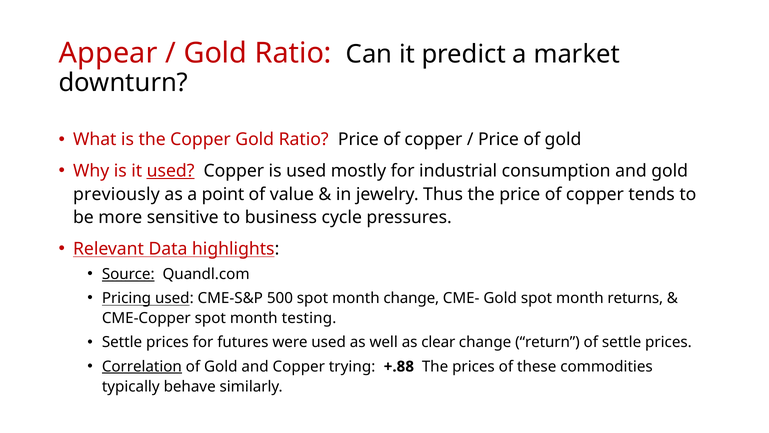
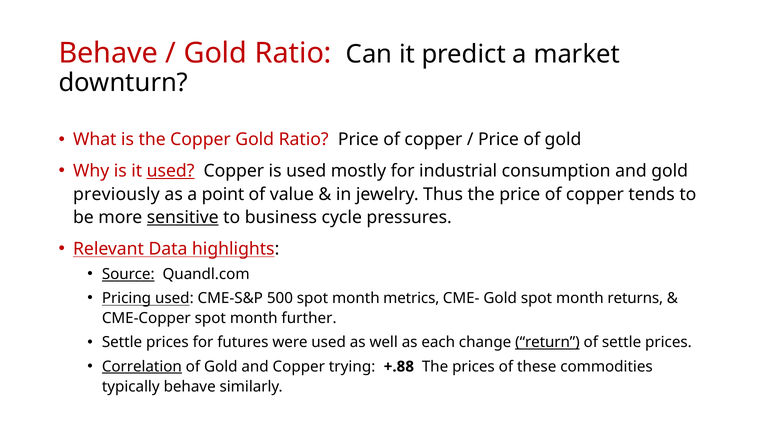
Appear: Appear -> Behave (108, 53)
sensitive underline: none -> present (183, 217)
month change: change -> metrics (411, 298)
testing: testing -> further (309, 318)
clear: clear -> each (438, 342)
return underline: none -> present (547, 342)
